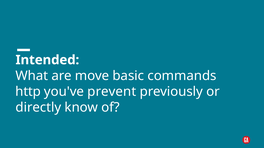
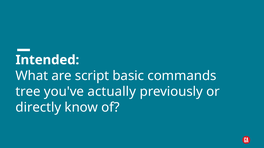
move: move -> script (92, 76)
http: http -> tree (28, 92)
prevent: prevent -> actually (112, 92)
